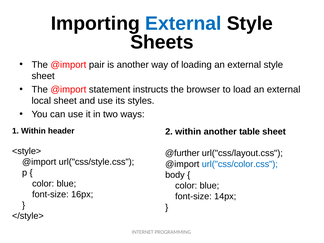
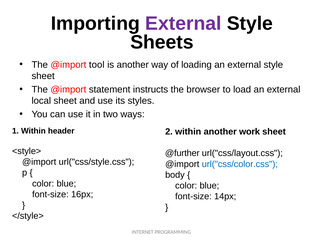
External colour: blue -> purple (183, 24)
pair: pair -> tool (97, 65)
table: table -> work (250, 132)
